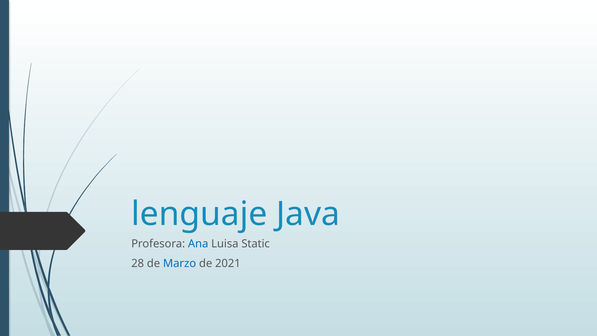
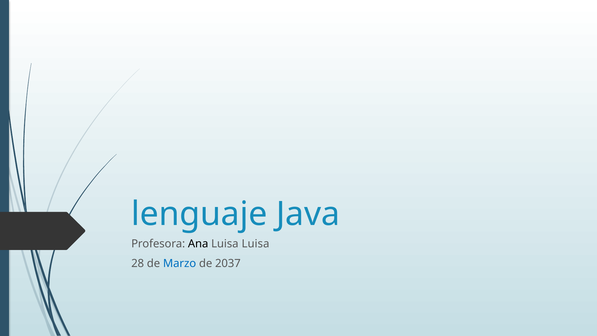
Ana colour: blue -> black (198, 244)
Luisa Static: Static -> Luisa (256, 244)
2021: 2021 -> 2037 (228, 263)
